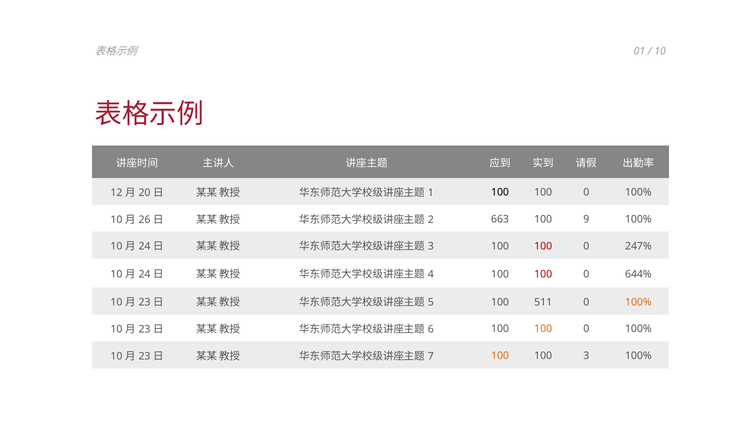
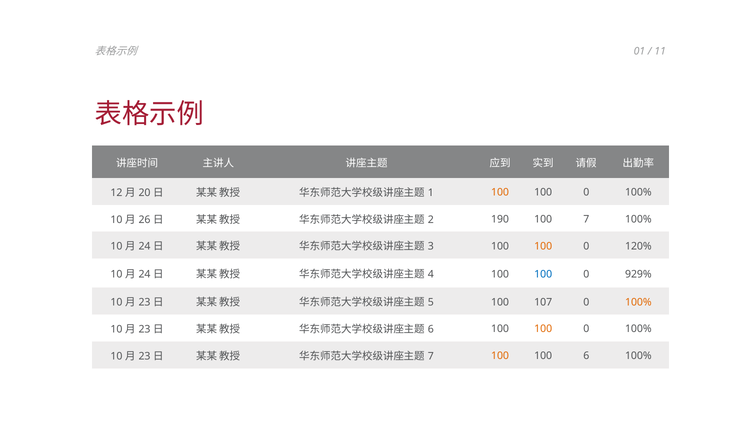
10: 10 -> 11 (660, 51)
100 colour: black -> orange (500, 192)
663: 663 -> 190 (500, 219)
100 9: 9 -> 7 (586, 219)
100 colour: red -> orange (543, 246)
247%: 247% -> 120% (638, 246)
100 colour: red -> blue (543, 274)
644%: 644% -> 929% (638, 274)
511: 511 -> 107 (543, 302)
100 3: 3 -> 6 (586, 356)
